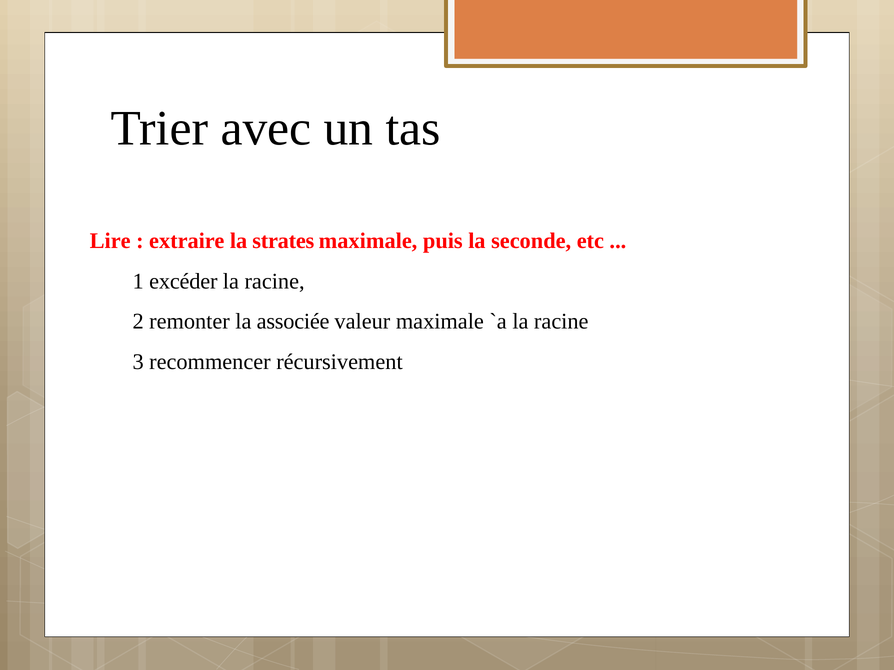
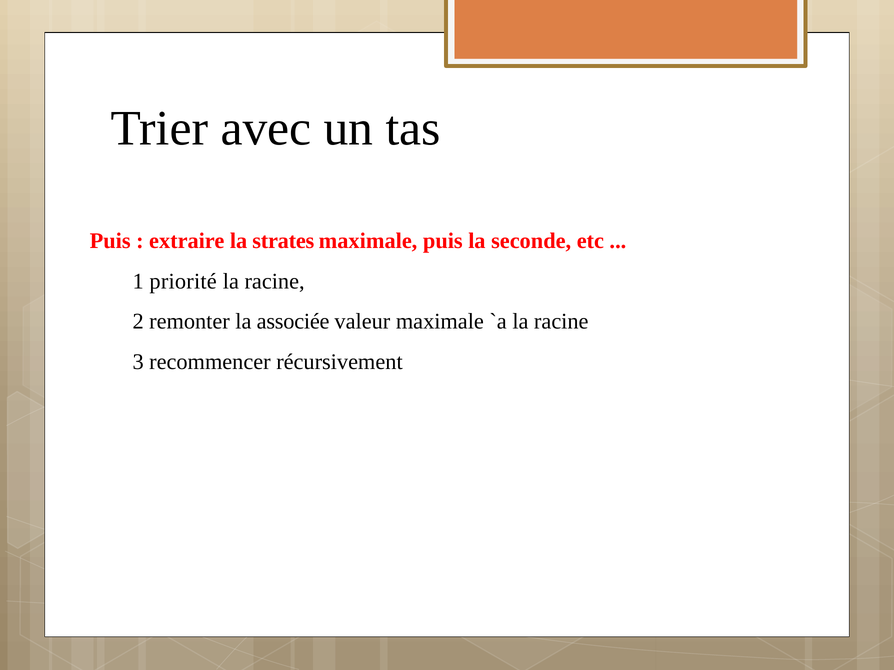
Lire: Lire -> Puis (110, 241)
excéder: excéder -> priorité (183, 282)
